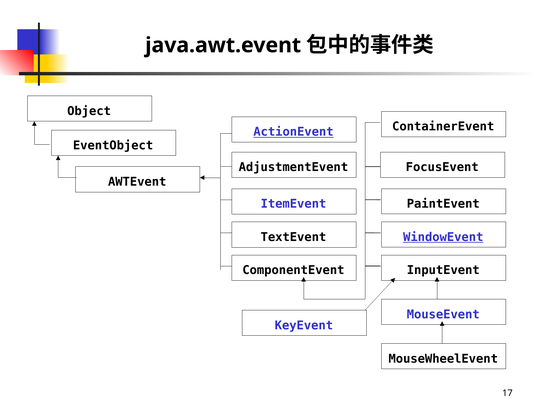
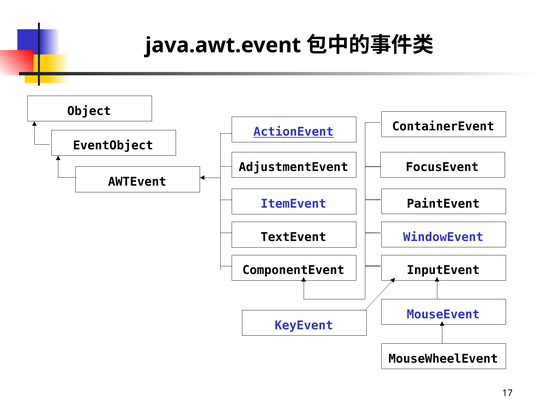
WindowEvent underline: present -> none (443, 237)
